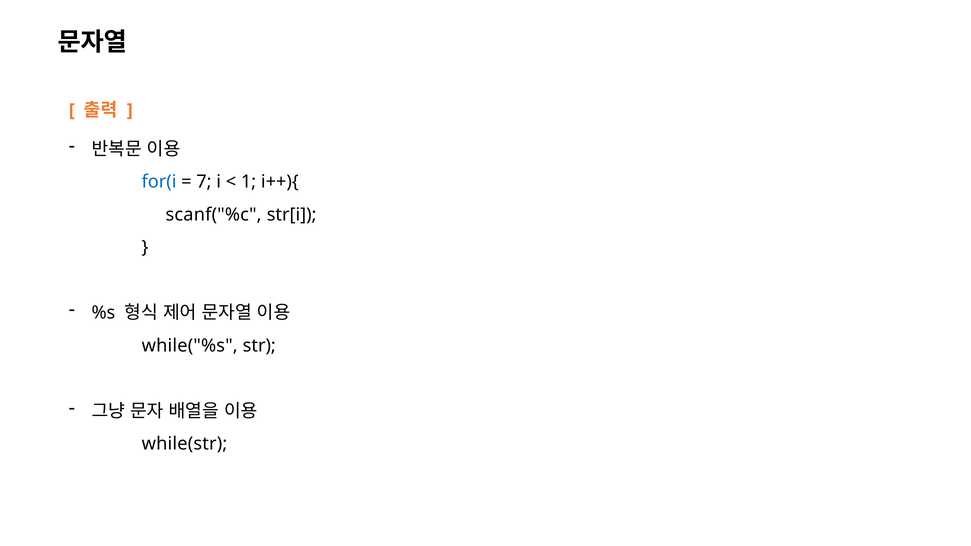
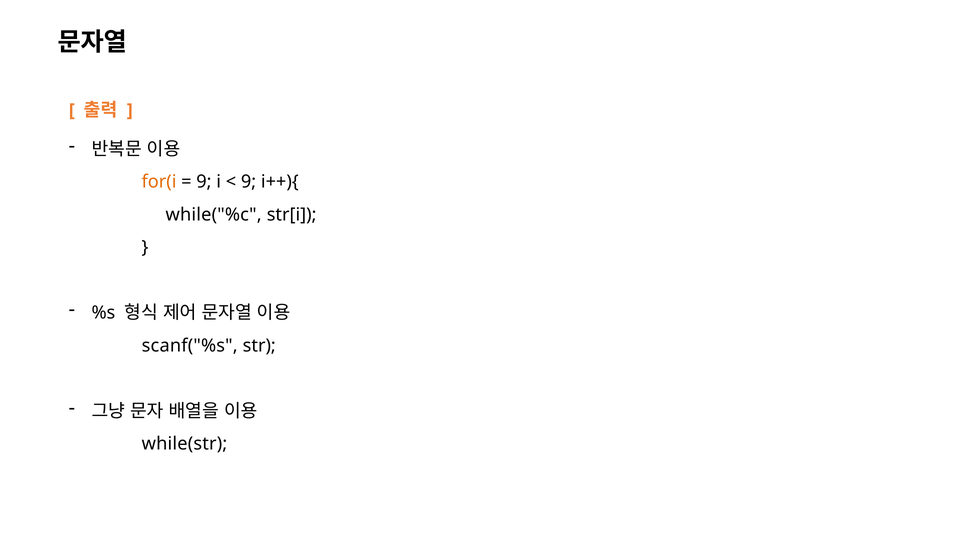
for(i colour: blue -> orange (159, 182)
7: 7 -> 9 (204, 182)
1: 1 -> 9 (249, 182)
scanf("%c: scanf("%c -> while("%c (214, 215)
while("%s: while("%s -> scanf("%s (190, 346)
